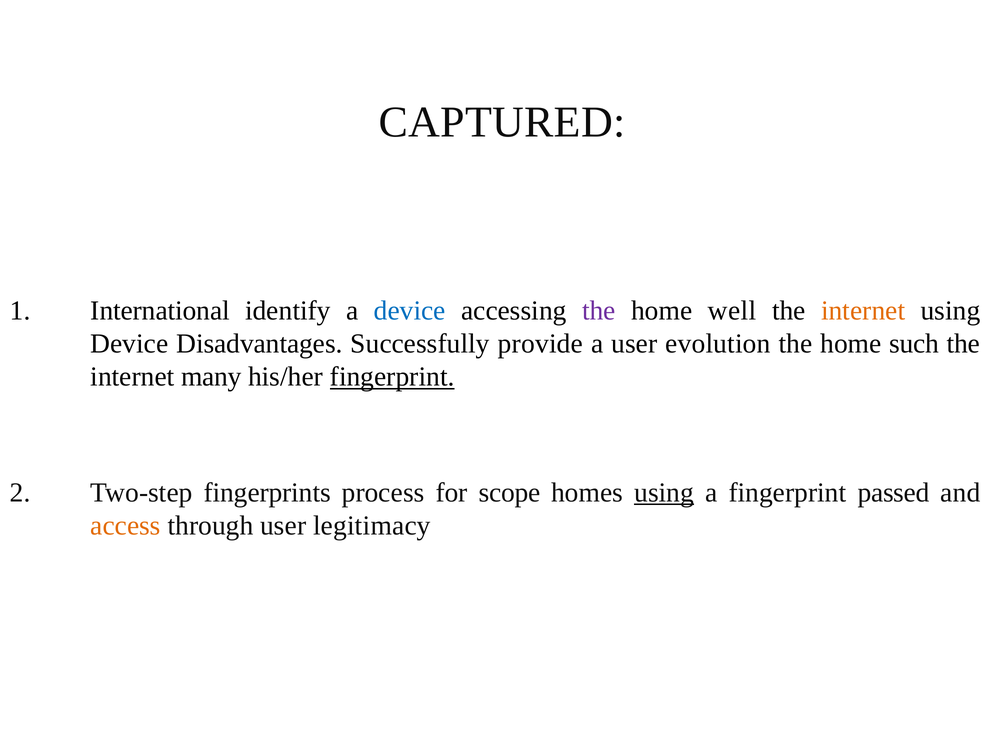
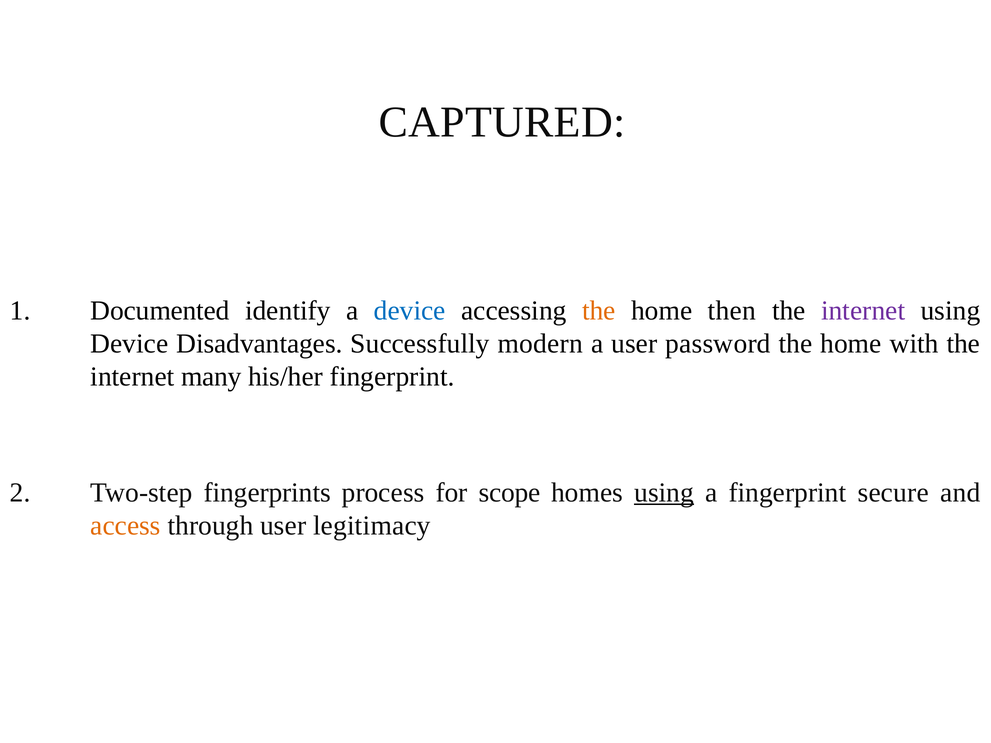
International: International -> Documented (160, 311)
the colour: purple -> orange (599, 311)
well: well -> then (732, 311)
internet colour: orange -> purple (863, 311)
provide: provide -> modern (540, 344)
evolution: evolution -> password (718, 344)
such: such -> with (914, 344)
fingerprint underline: present -> none (392, 377)
passed: passed -> secure (893, 493)
